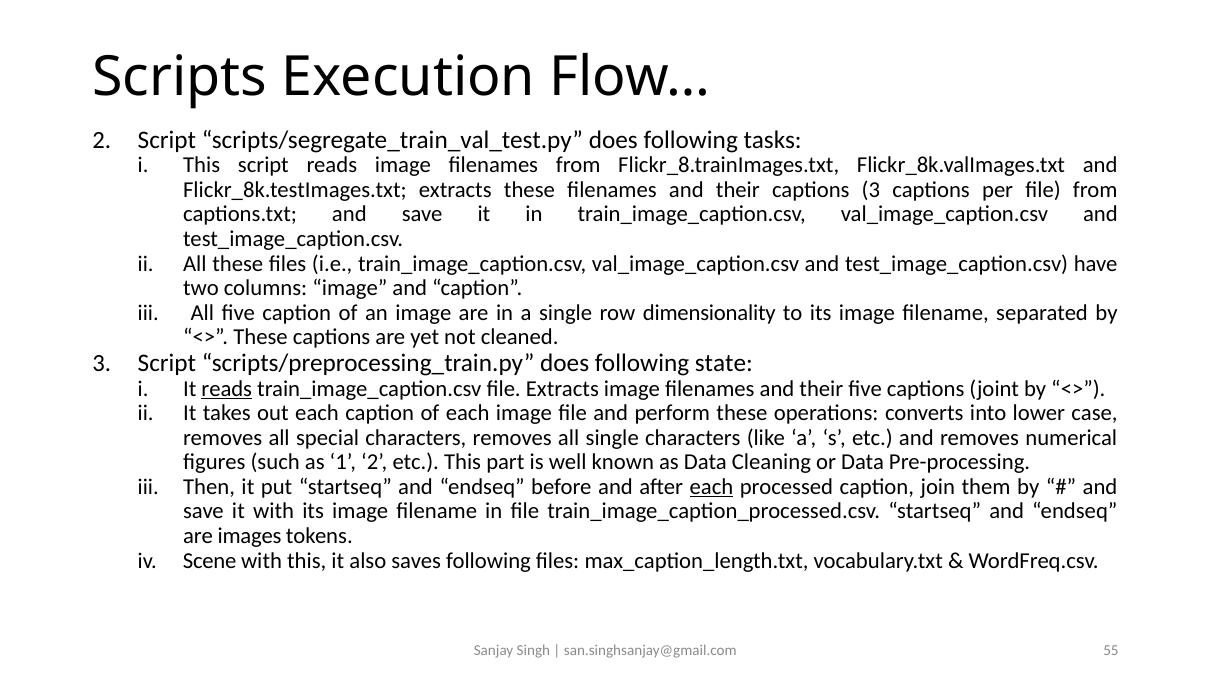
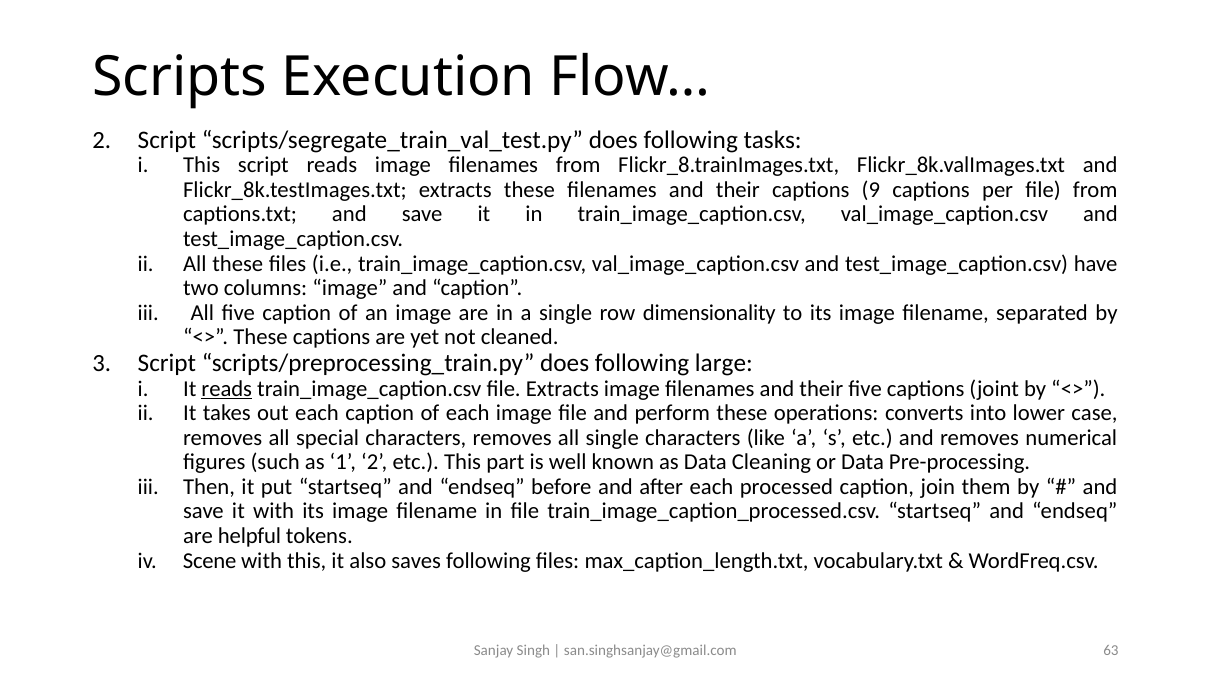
captions 3: 3 -> 9 (871, 190)
state: state -> large (724, 363)
each underline: present -> none (712, 487)
images: images -> helpful (250, 536)
55: 55 -> 63 (1111, 650)
